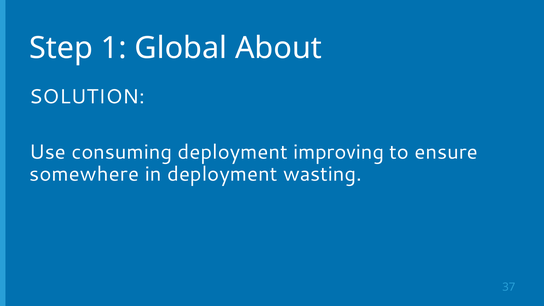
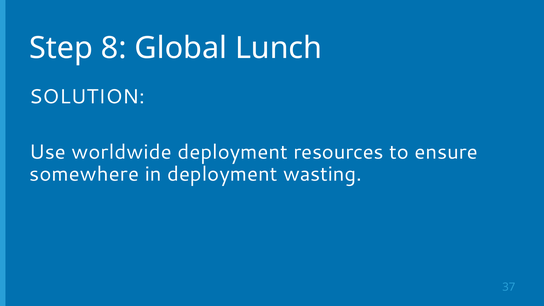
1: 1 -> 8 (114, 48)
About: About -> Lunch (279, 48)
consuming: consuming -> worldwide (122, 152)
improving: improving -> resources (339, 152)
